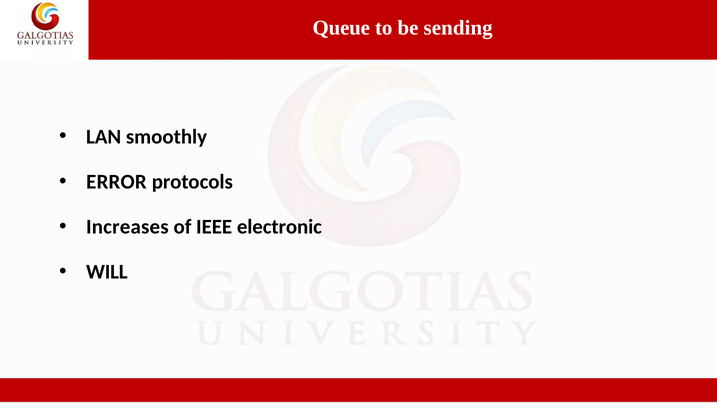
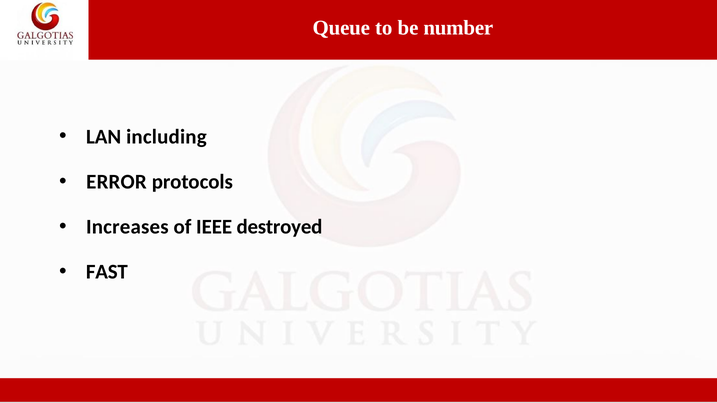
sending: sending -> number (458, 28)
smoothly: smoothly -> including (166, 137)
electronic: electronic -> destroyed (279, 227)
WILL: WILL -> FAST (107, 272)
